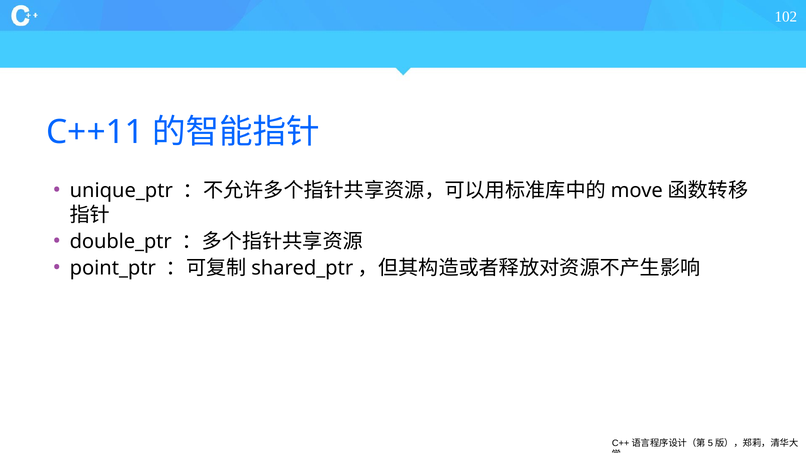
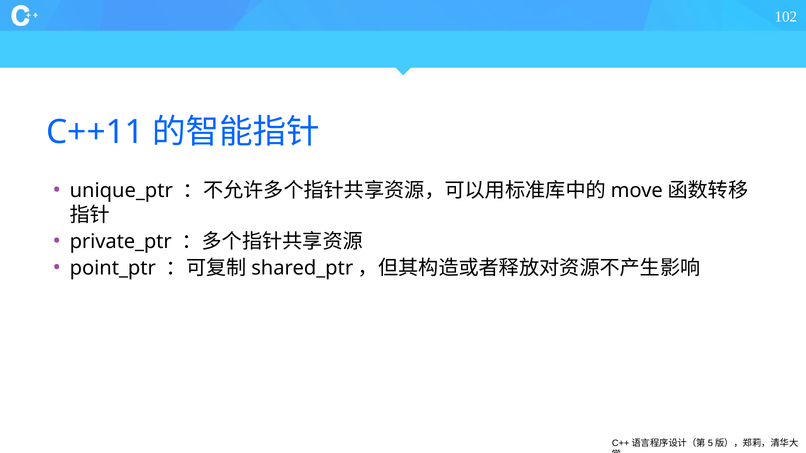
double_ptr: double_ptr -> private_ptr (121, 242)
